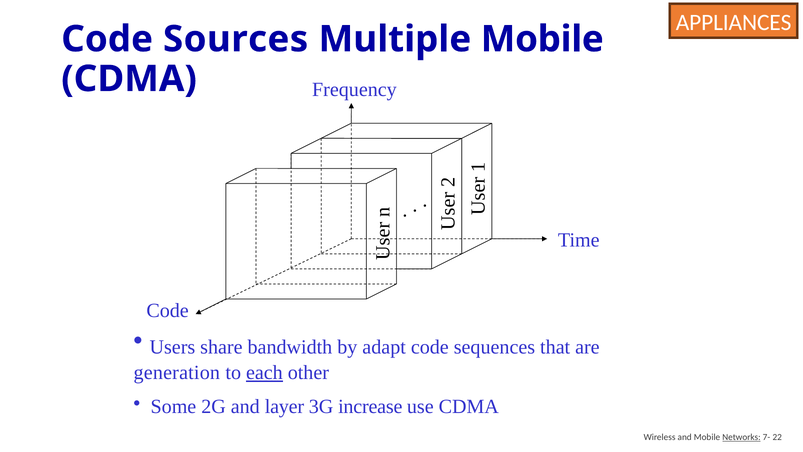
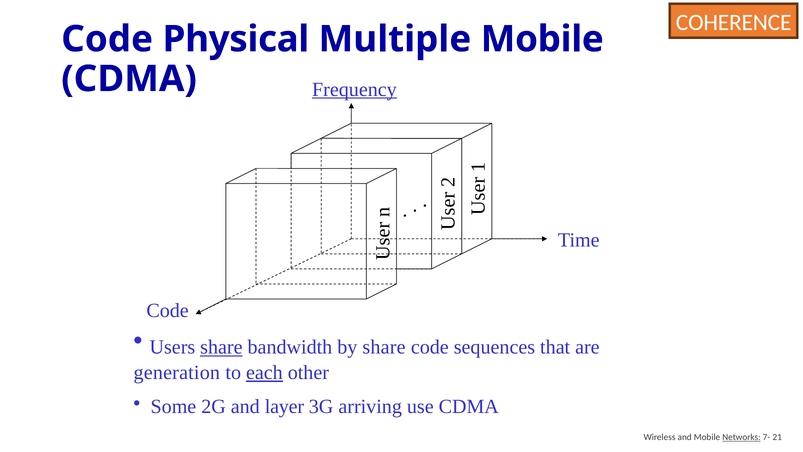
APPLIANCES: APPLIANCES -> COHERENCE (734, 22)
Sources: Sources -> Physical (236, 39)
Frequency underline: none -> present (354, 89)
share underline: none -> present (221, 347)
by adapt: adapt -> share (384, 347)
increase: increase -> arriving (370, 407)
22: 22 -> 21 (777, 437)
